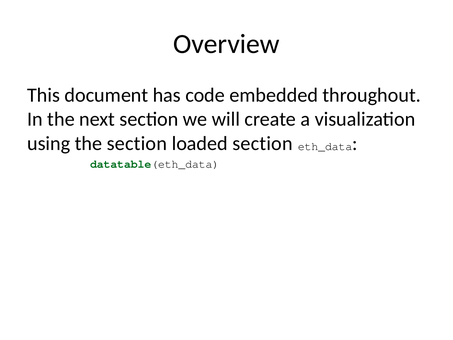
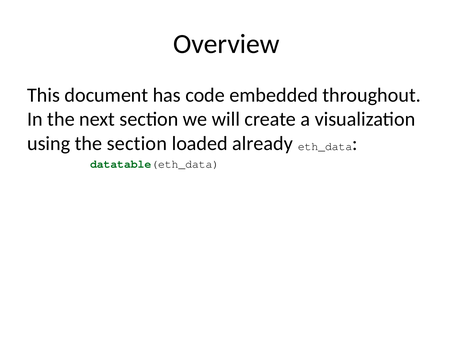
loaded section: section -> already (263, 143)
